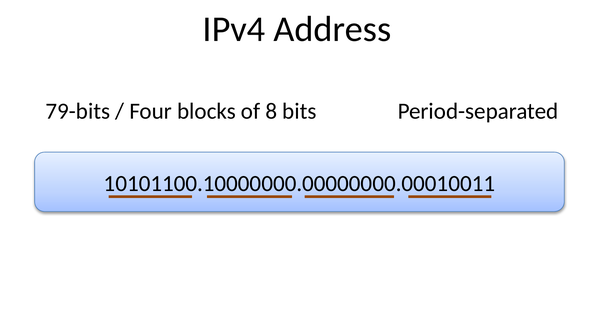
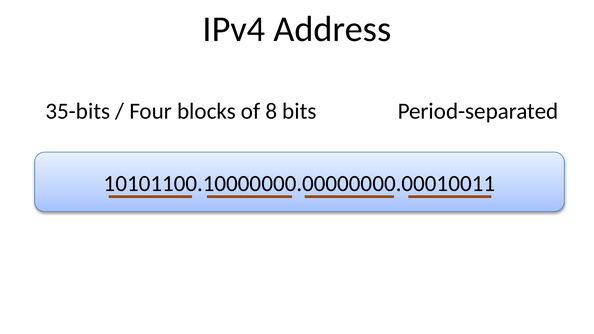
79-bits: 79-bits -> 35-bits (78, 111)
